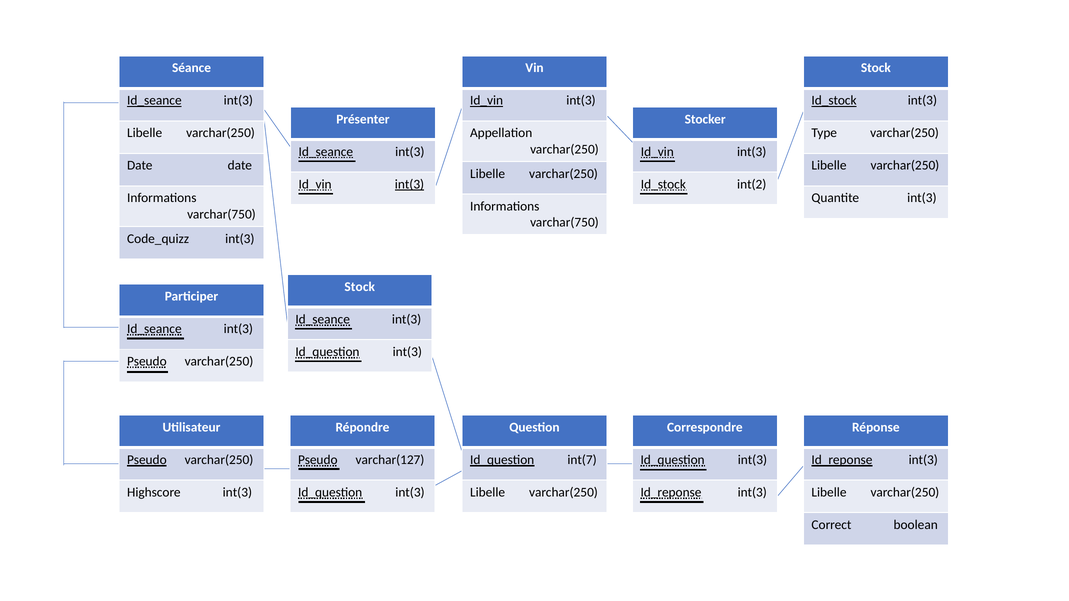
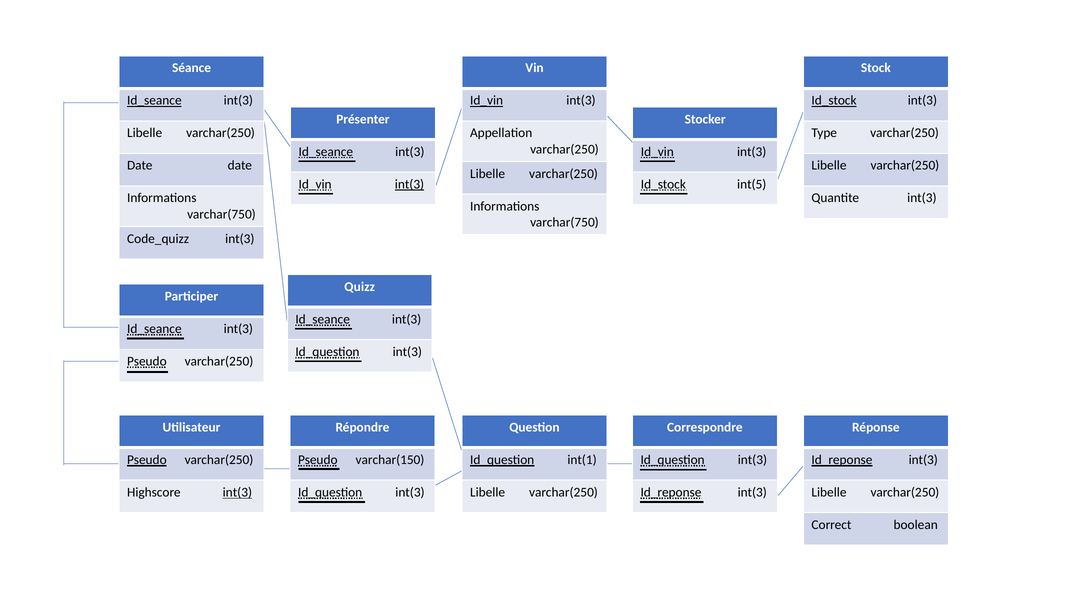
int(2: int(2 -> int(5 (752, 184)
Stock: Stock -> Quizz (360, 287)
varchar(127: varchar(127 -> varchar(150 (390, 460)
int(7: int(7 -> int(1 (582, 460)
int(3 underline: none -> present (237, 493)
